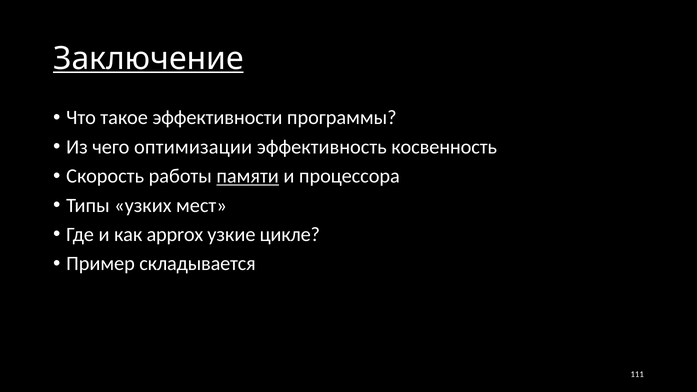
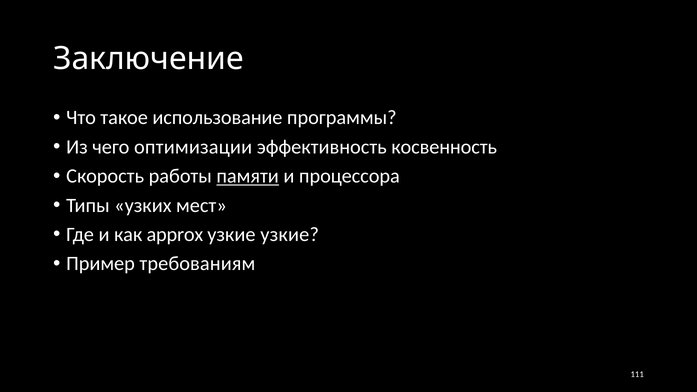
Заключение underline: present -> none (148, 59)
эффективности: эффективности -> использование (217, 118)
узкие цикле: цикле -> узкие (290, 235)
складывается: складывается -> требованиям (197, 264)
